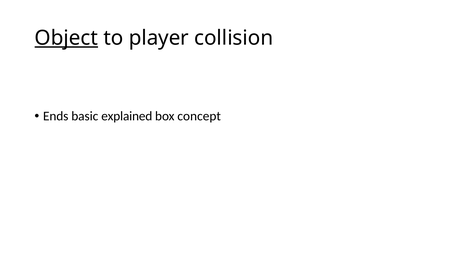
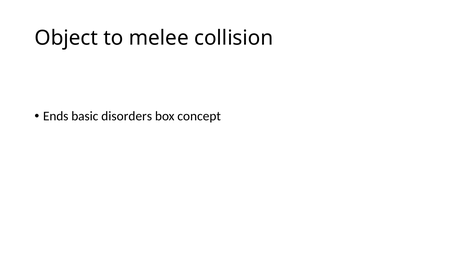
Object underline: present -> none (66, 38)
player: player -> melee (159, 38)
explained: explained -> disorders (127, 116)
